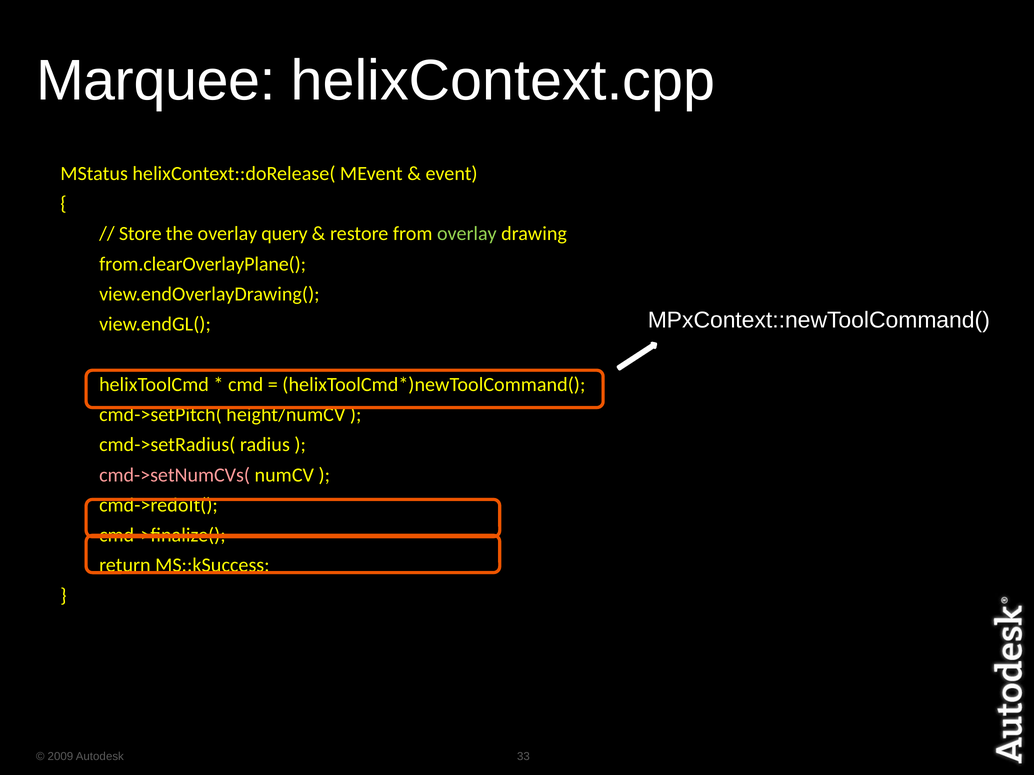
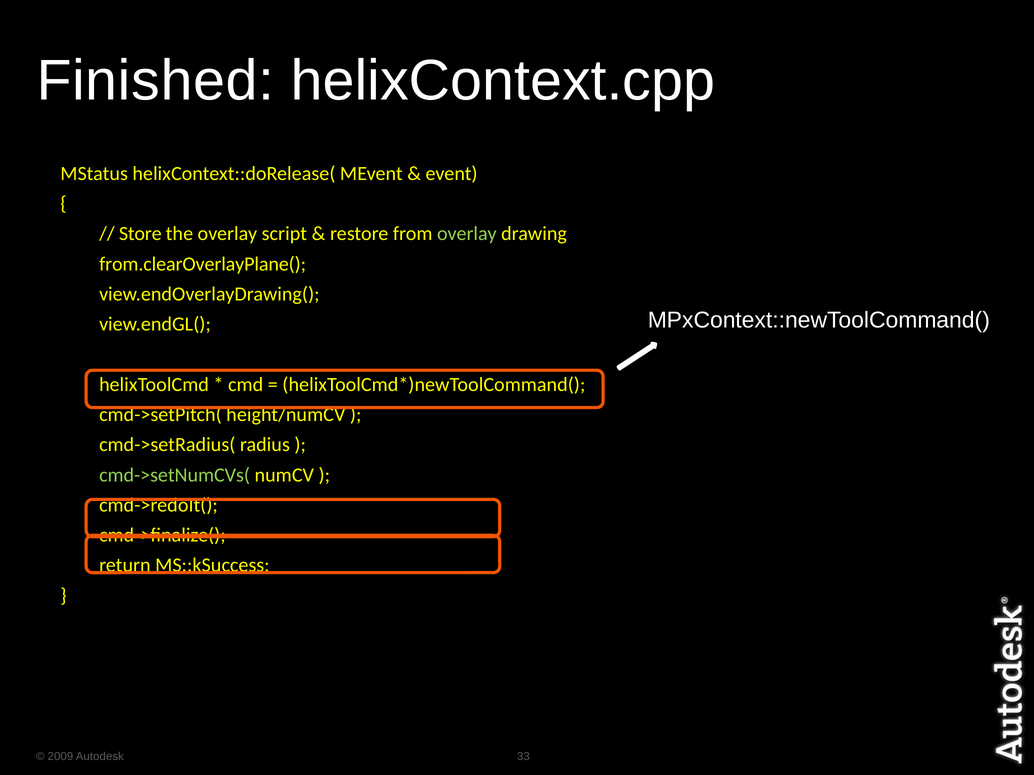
Marquee: Marquee -> Finished (155, 81)
query: query -> script (284, 234)
cmd->setNumCVs( colour: pink -> light green (175, 475)
